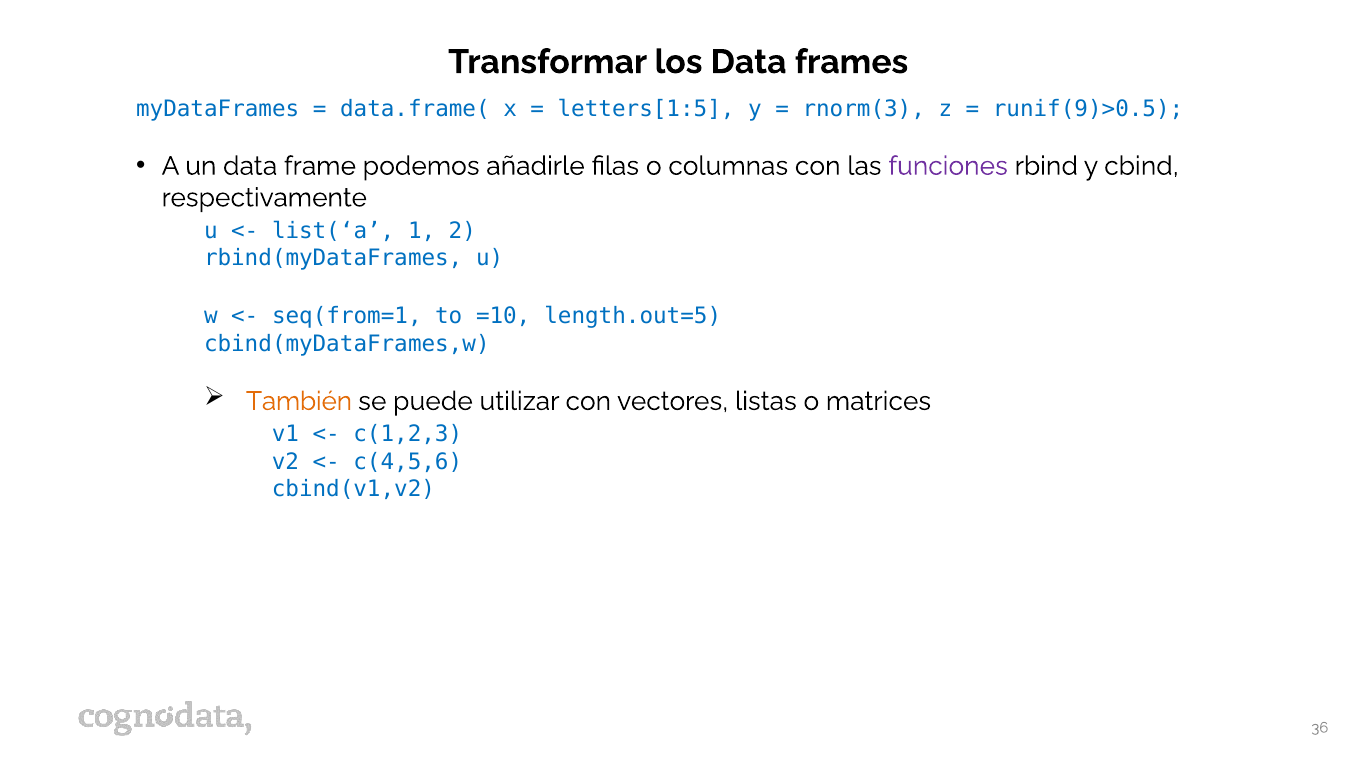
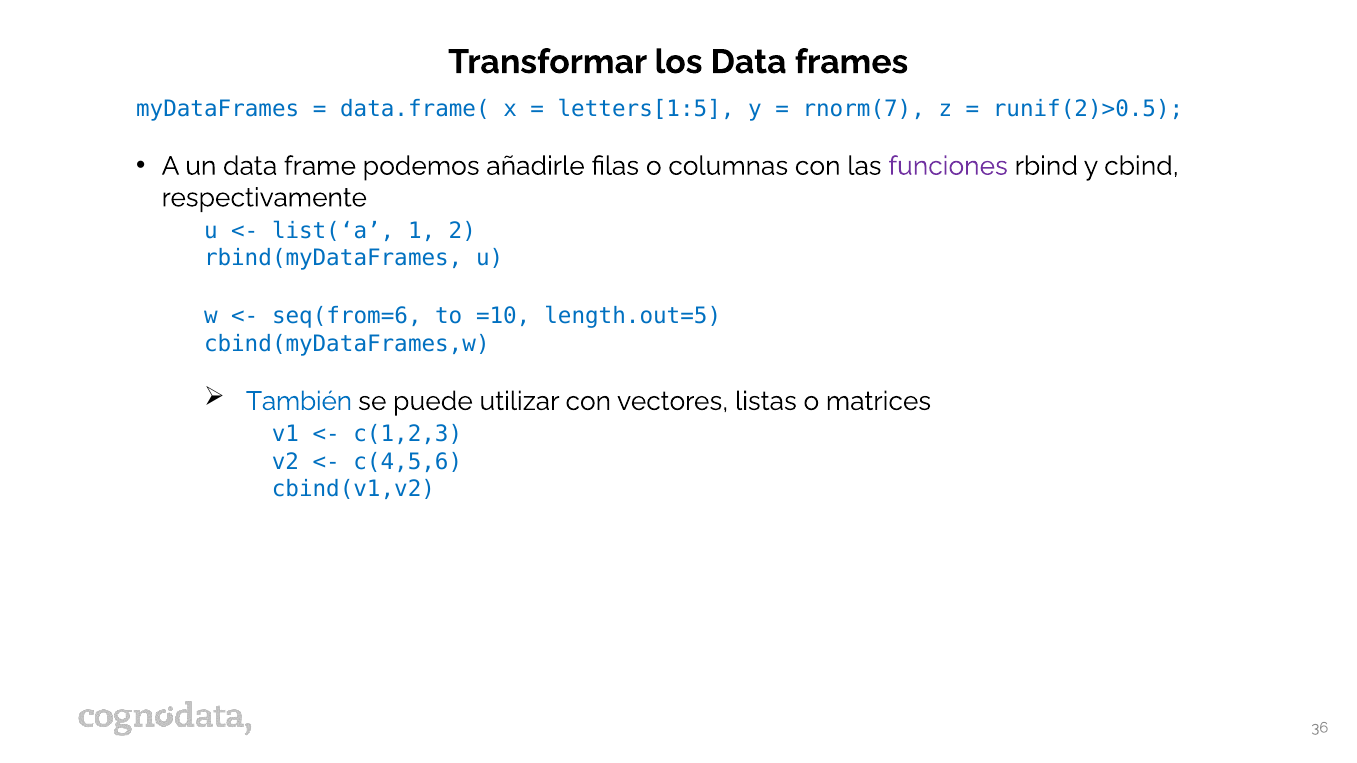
rnorm(3: rnorm(3 -> rnorm(7 (864, 109)
runif(9)>0.5: runif(9)>0.5 -> runif(2)>0.5 (1088, 109)
seq(from=1: seq(from=1 -> seq(from=6 (347, 317)
También colour: orange -> blue (299, 401)
